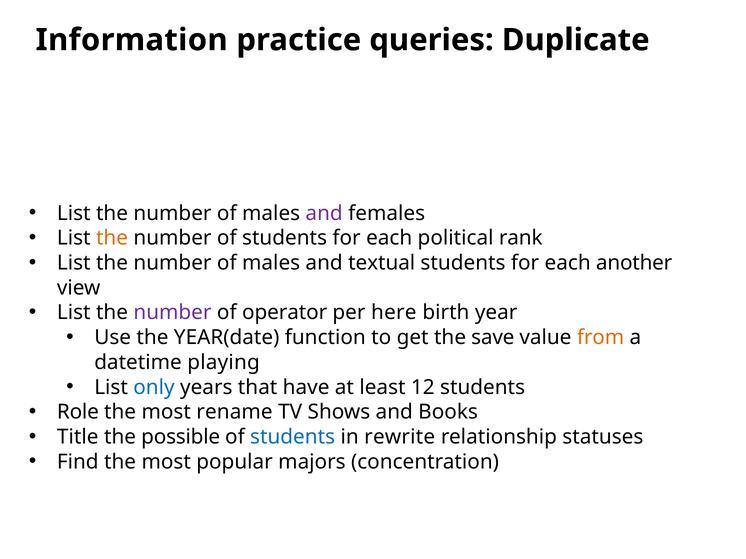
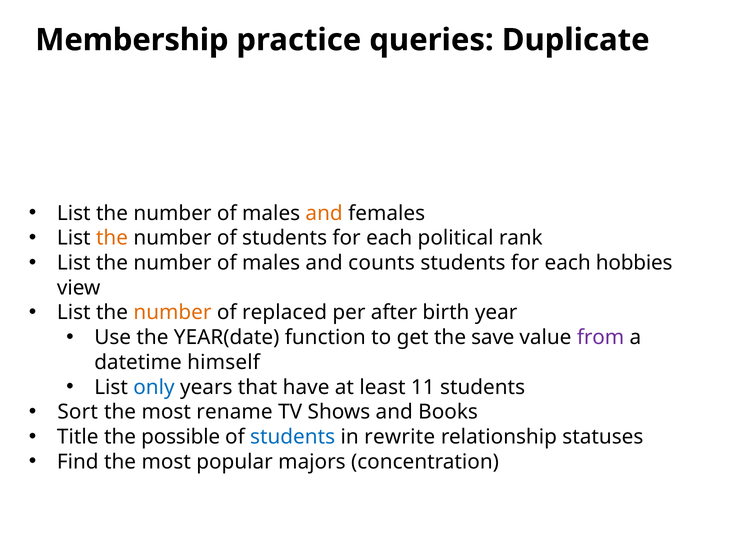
Information: Information -> Membership (132, 40)
and colour: purple -> orange (324, 213)
textual: textual -> counts (382, 263)
another: another -> hobbies (634, 263)
number colour: purple -> orange (172, 313)
operator: operator -> replaced (285, 313)
here: here -> after (394, 313)
from colour: orange -> purple (601, 338)
playing: playing -> himself (224, 363)
12: 12 -> 11 (423, 388)
Role: Role -> Sort (78, 412)
